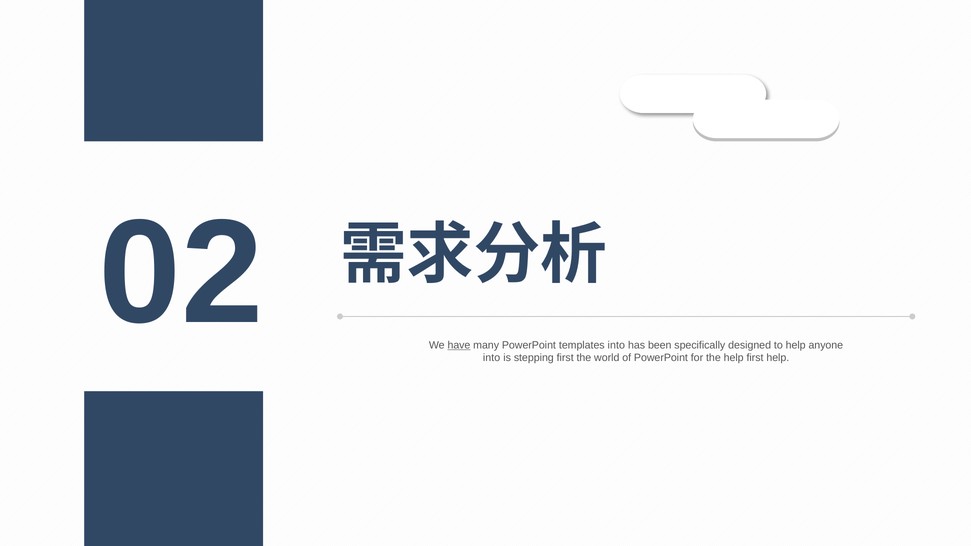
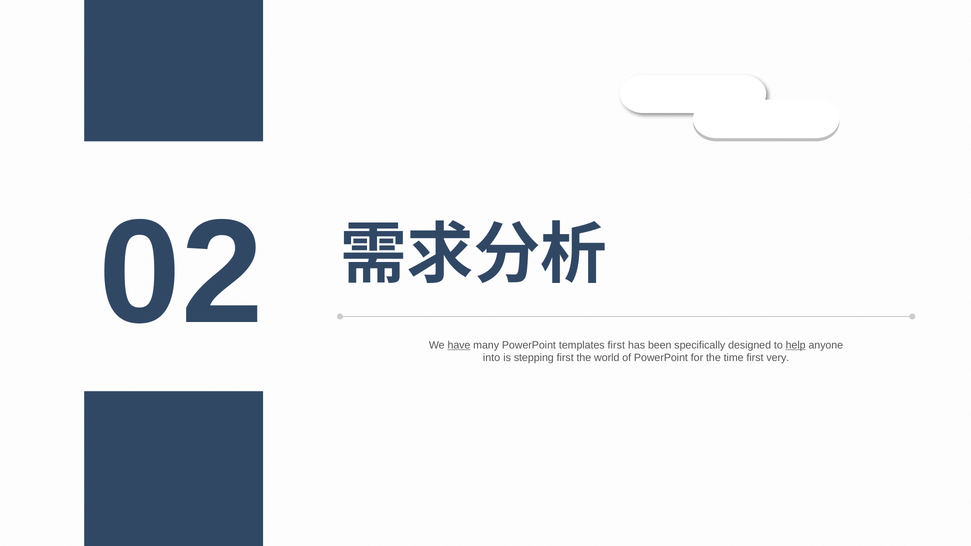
templates into: into -> first (616, 345)
help underline: none -> present (796, 345)
the help: help -> time (734, 358)
first help: help -> very (778, 358)
